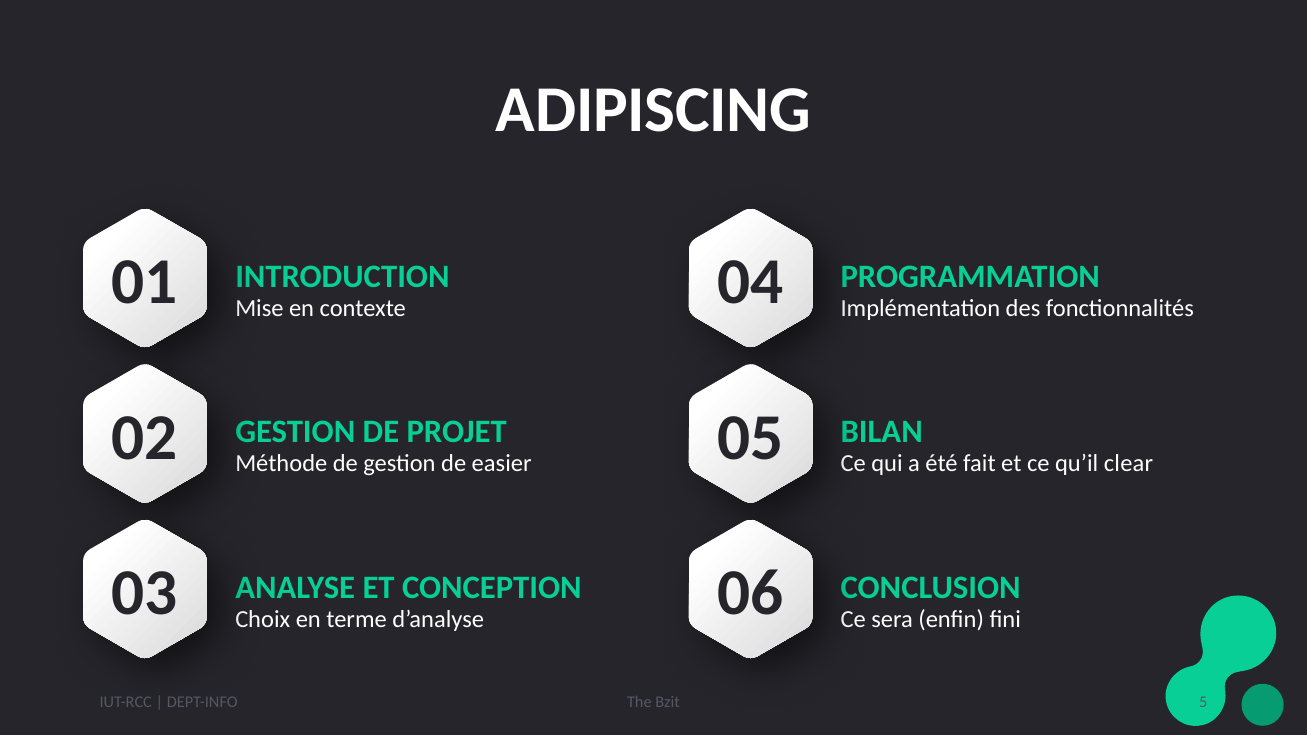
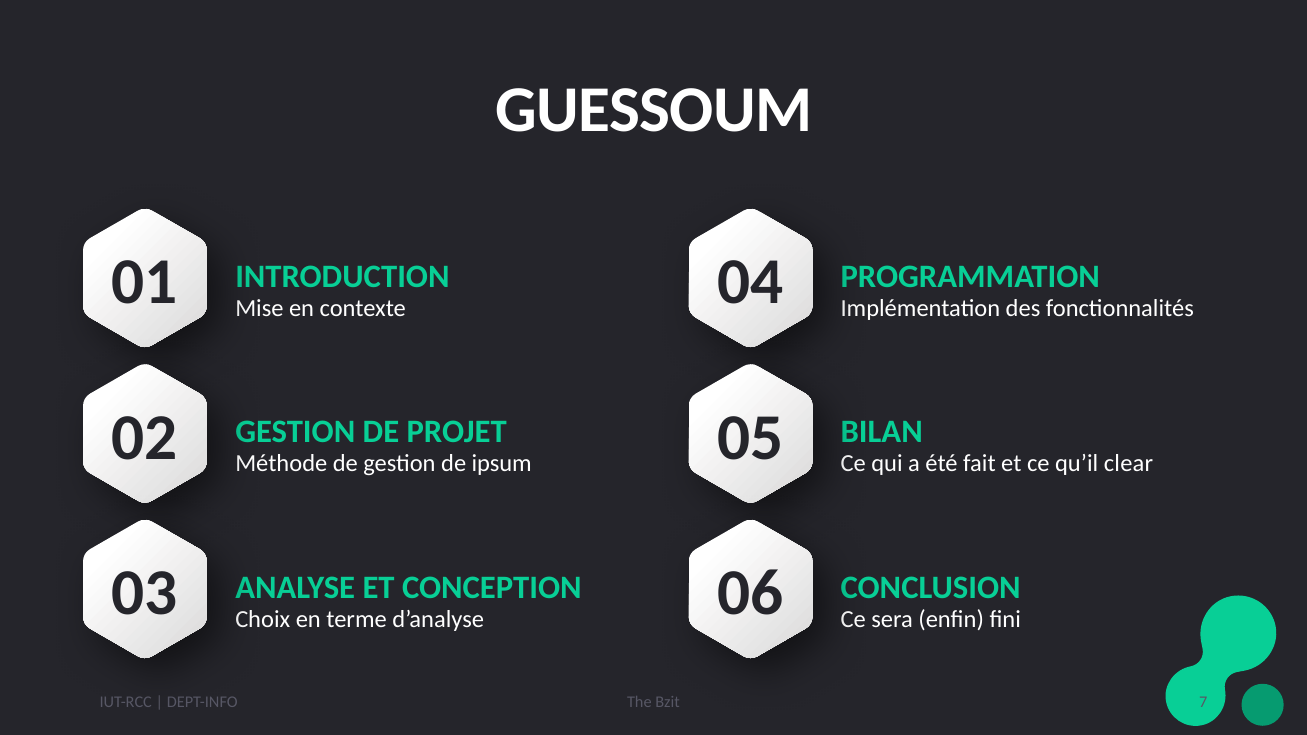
ADIPISCING: ADIPISCING -> GUESSOUM (654, 110)
easier: easier -> ipsum (502, 464)
5: 5 -> 7 (1203, 702)
